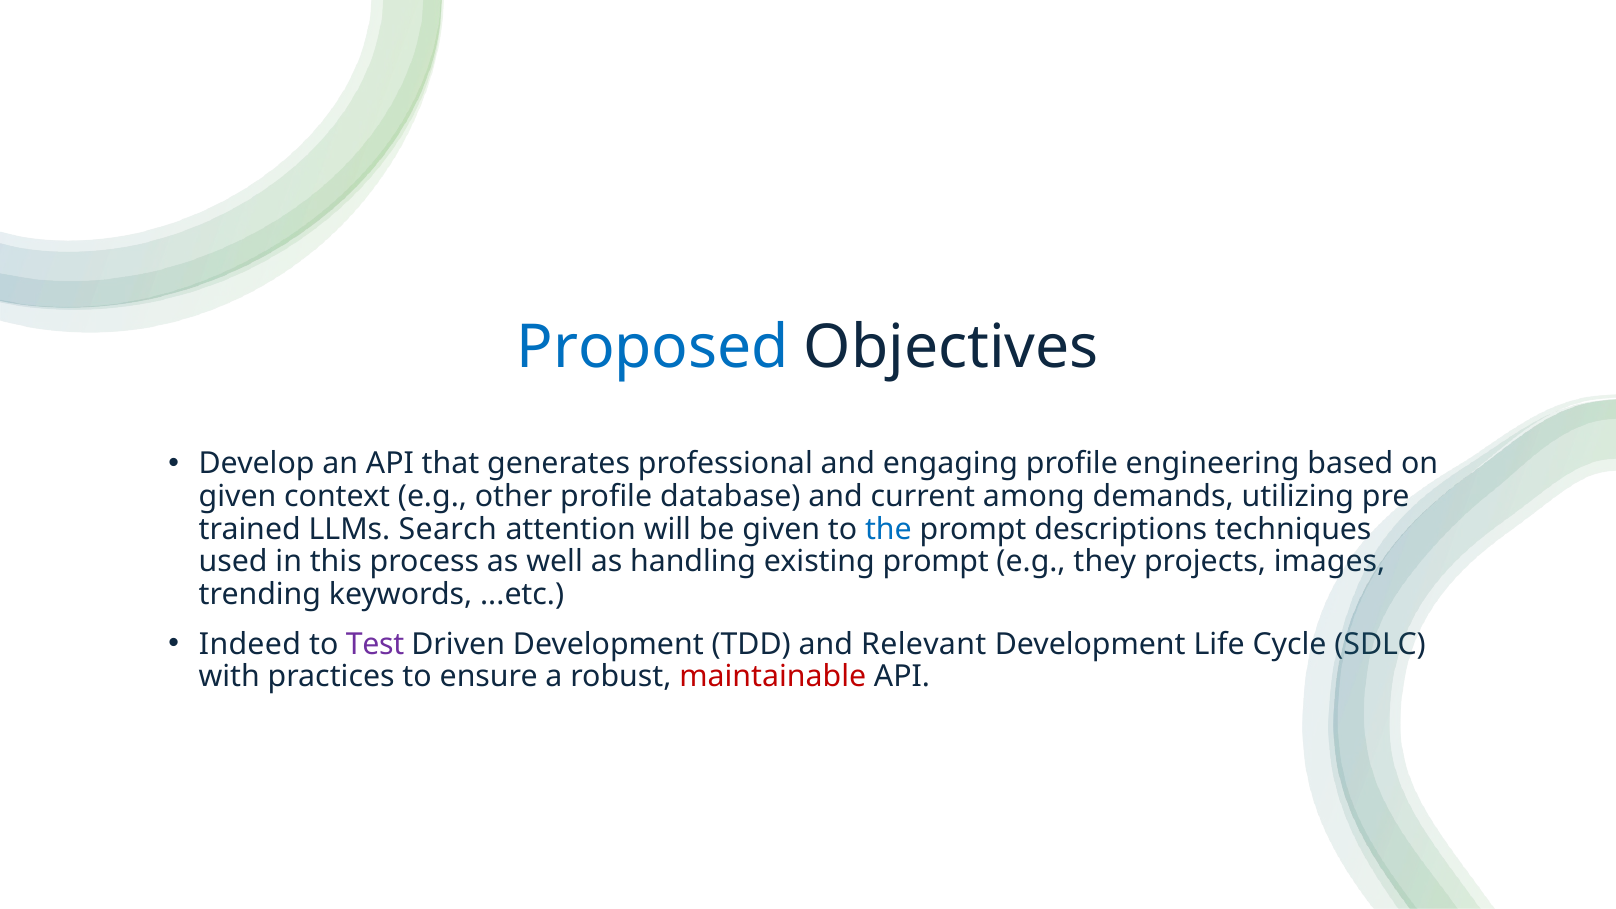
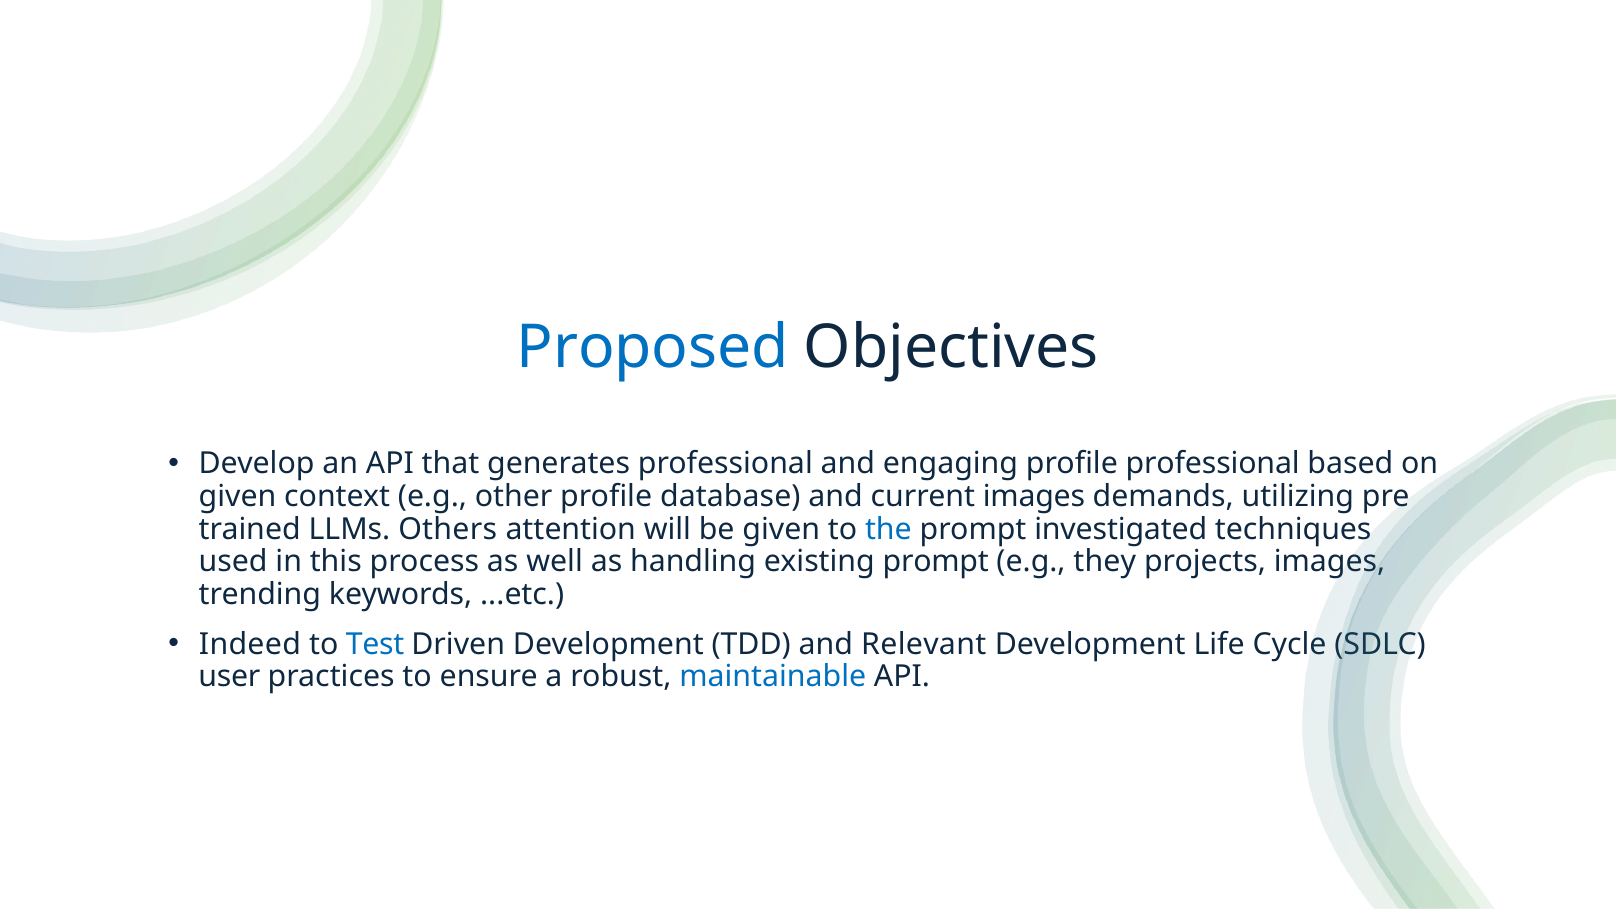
profile engineering: engineering -> professional (1213, 464)
current among: among -> images (1034, 496)
Search: Search -> Others (448, 529)
descriptions: descriptions -> investigated (1121, 529)
Test colour: purple -> blue (375, 644)
with: with -> user (229, 677)
maintainable colour: red -> blue (773, 677)
